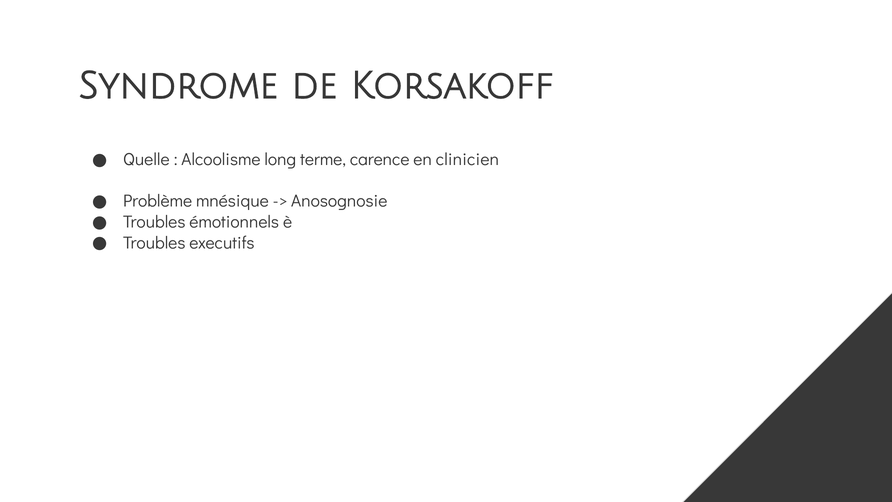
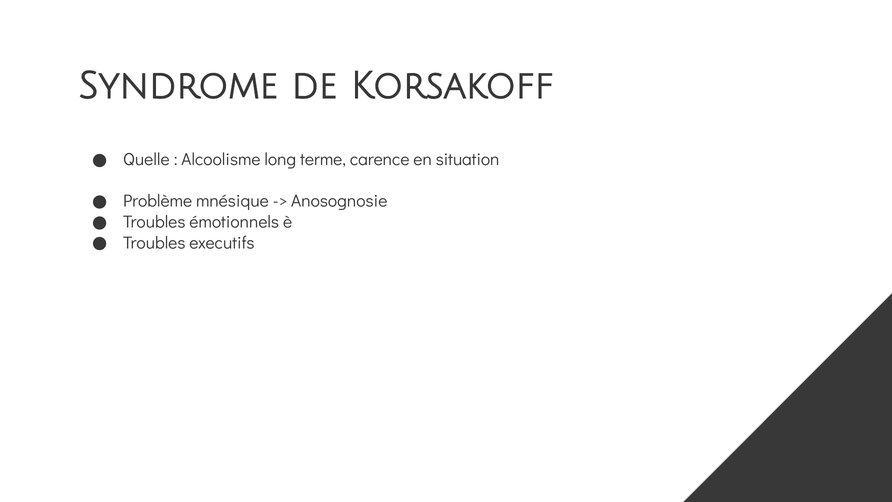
clinicien: clinicien -> situation (468, 159)
